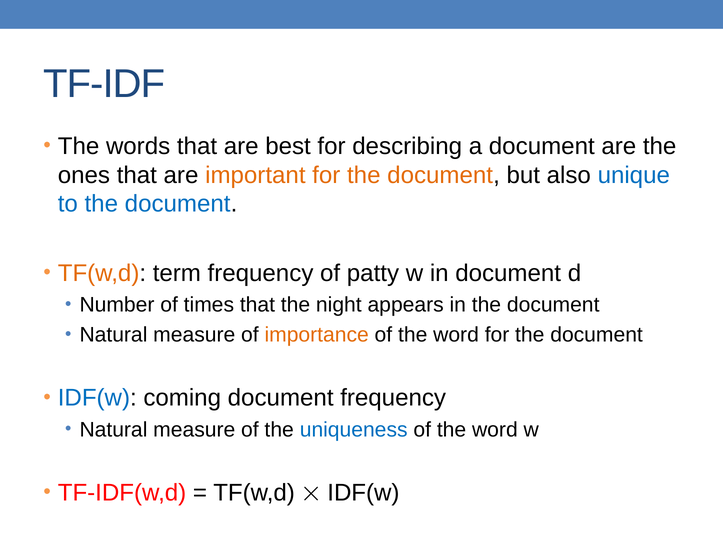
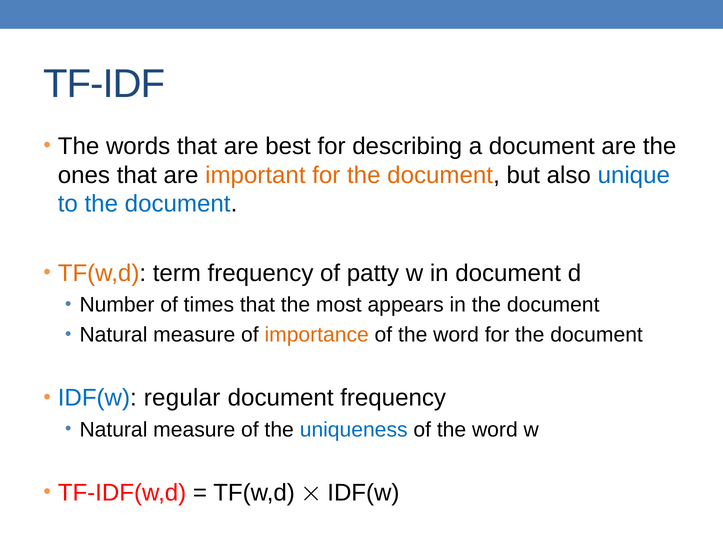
night: night -> most (339, 305)
coming: coming -> regular (182, 398)
